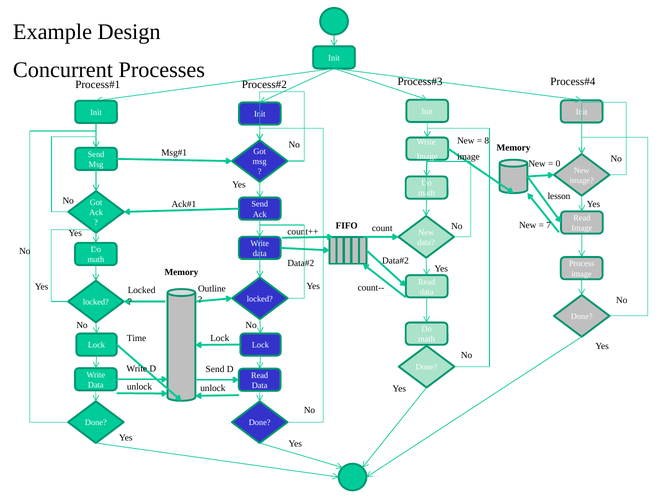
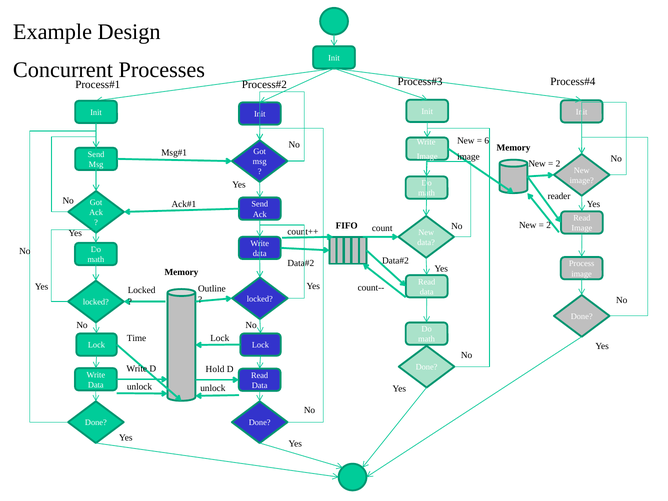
8: 8 -> 6 (487, 141)
0: 0 -> 2 (558, 163)
lesson: lesson -> reader (559, 196)
7: 7 -> 2 (549, 225)
D Send: Send -> Hold (215, 369)
